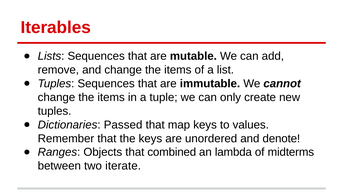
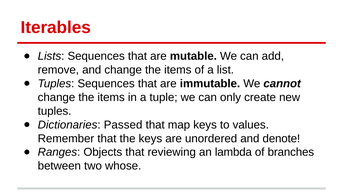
combined: combined -> reviewing (172, 152)
midterms: midterms -> branches (291, 152)
iterate: iterate -> whose (123, 166)
